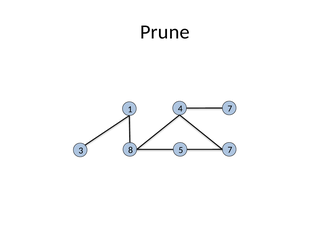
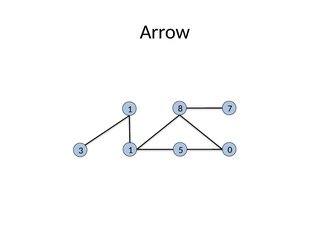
Prune: Prune -> Arrow (165, 32)
4: 4 -> 8 (180, 109)
3 8: 8 -> 1 (131, 150)
7: 7 -> 0 (230, 150)
